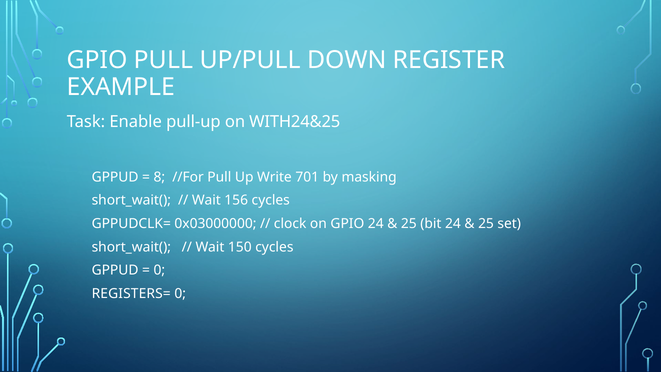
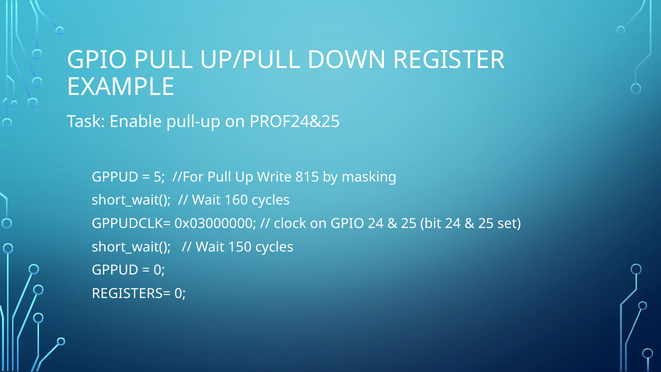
WITH24&25: WITH24&25 -> PROF24&25 (295, 122)
8: 8 -> 5 (159, 177)
701: 701 -> 815 (307, 177)
156: 156 -> 160 (236, 200)
